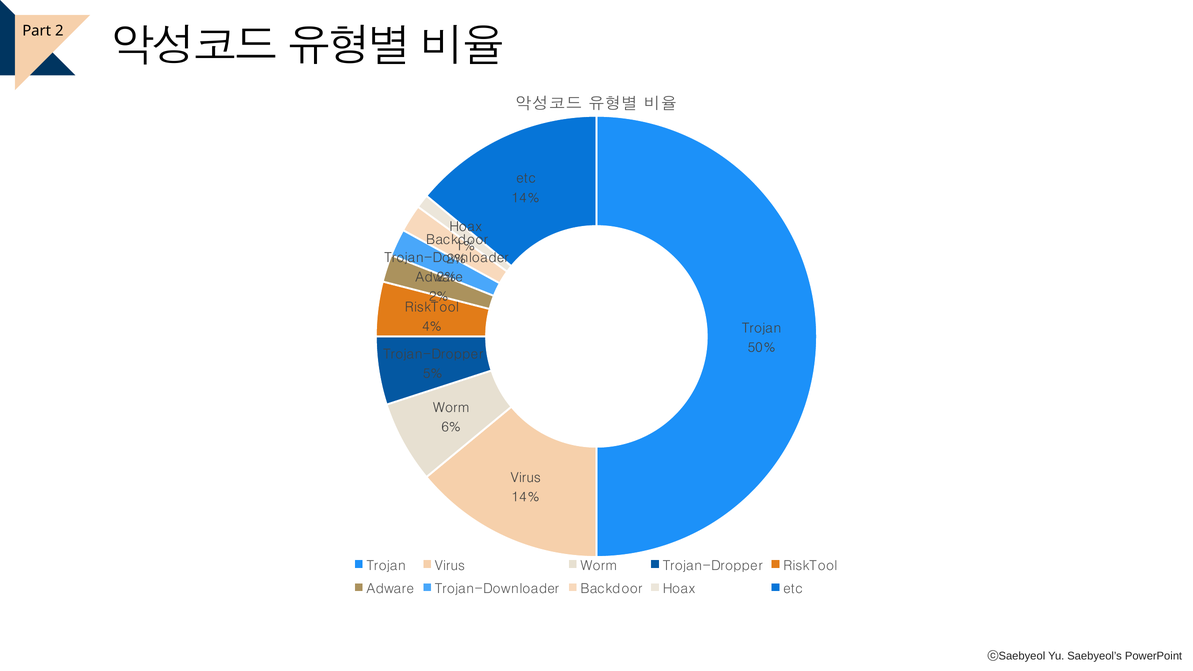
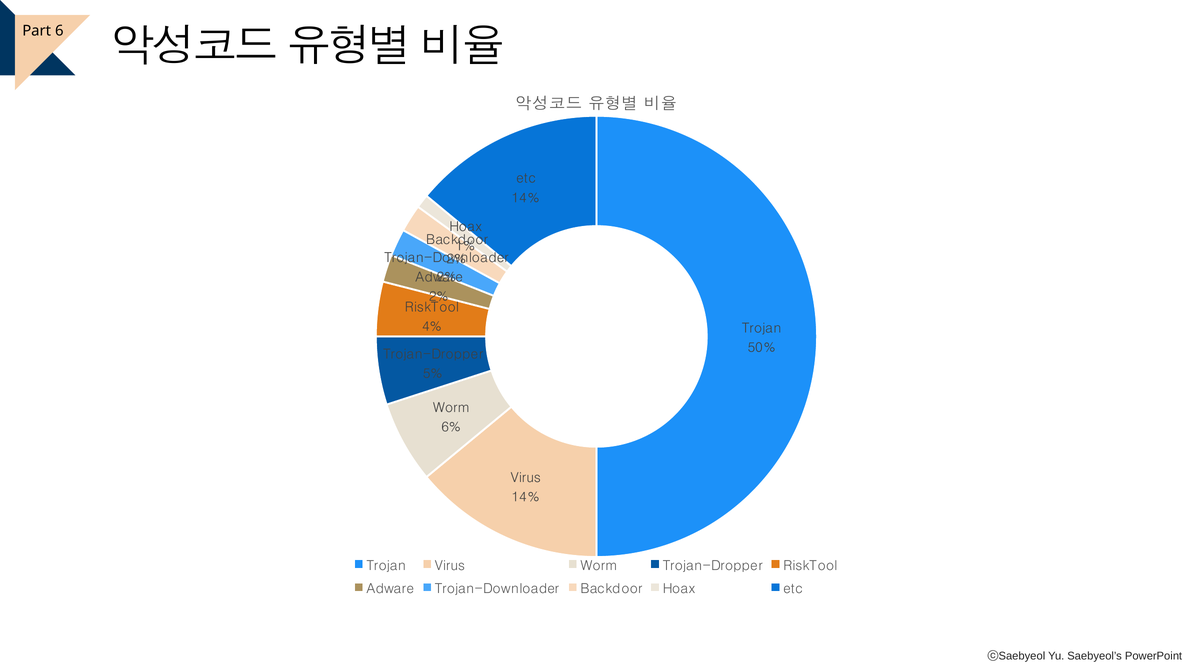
2: 2 -> 6 (59, 31)
